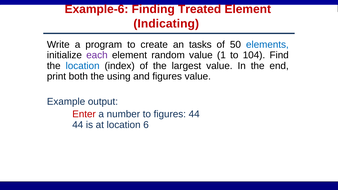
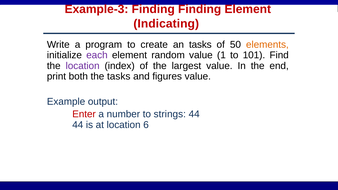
Example-6: Example-6 -> Example-3 (97, 9)
Finding Treated: Treated -> Finding (200, 9)
elements colour: blue -> orange (267, 45)
104: 104 -> 101 (254, 55)
location colour: blue -> purple (83, 66)
the using: using -> tasks (119, 76)
to figures: figures -> strings (170, 114)
